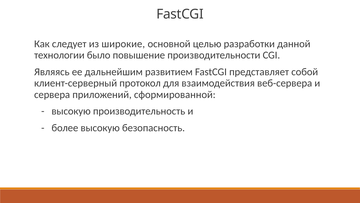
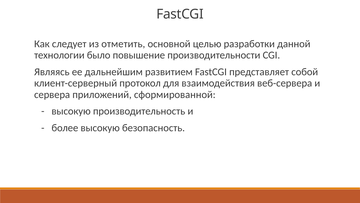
широкие: широкие -> отметить (123, 44)
